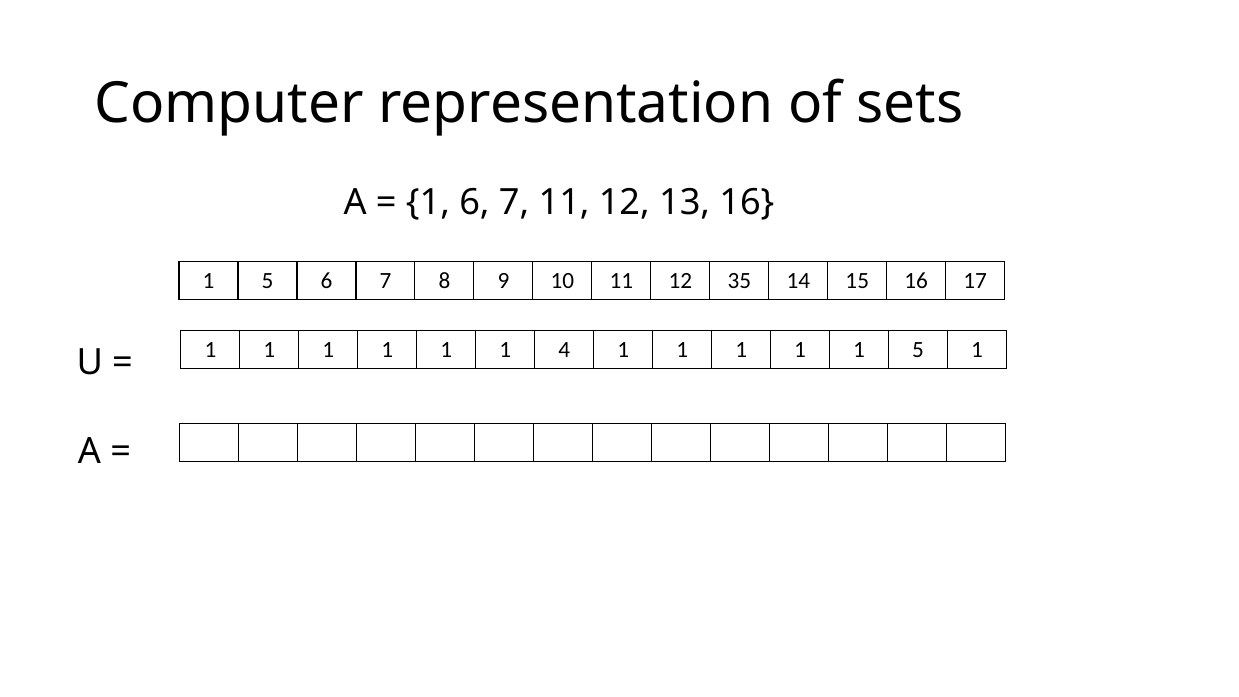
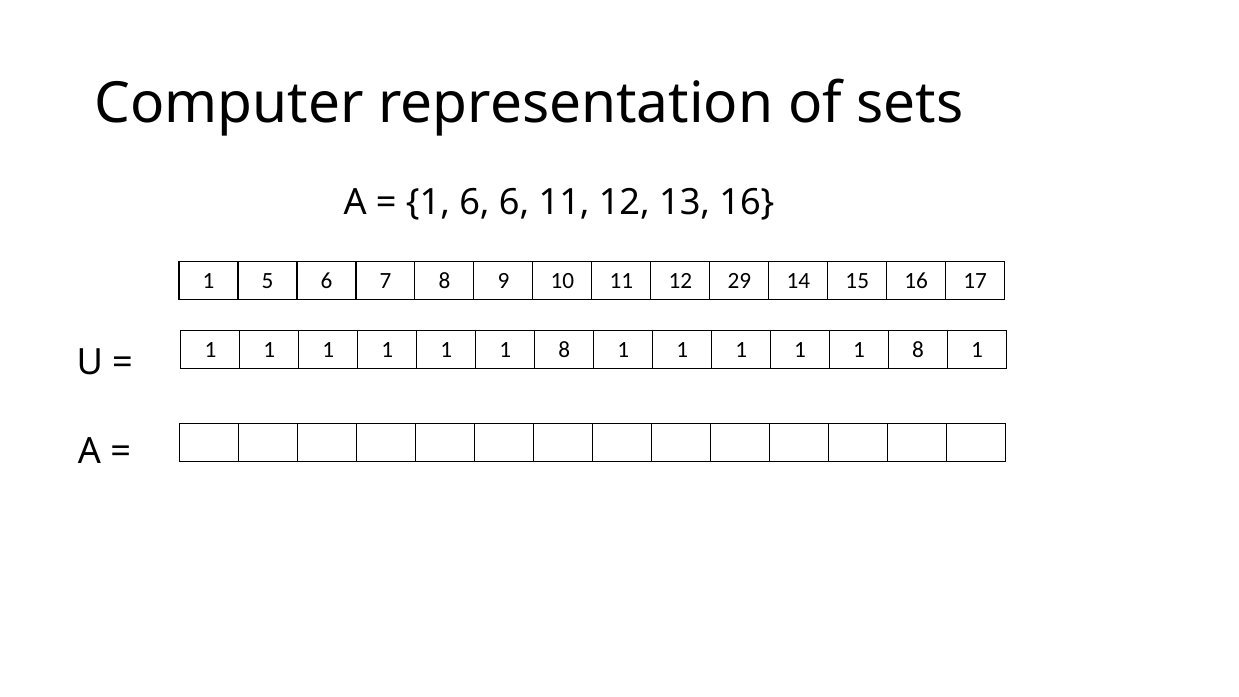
1 6 7: 7 -> 6 (514, 202)
35: 35 -> 29 (739, 280)
4: 4 -> 8 (564, 349)
5: 5 -> 8 (918, 349)
